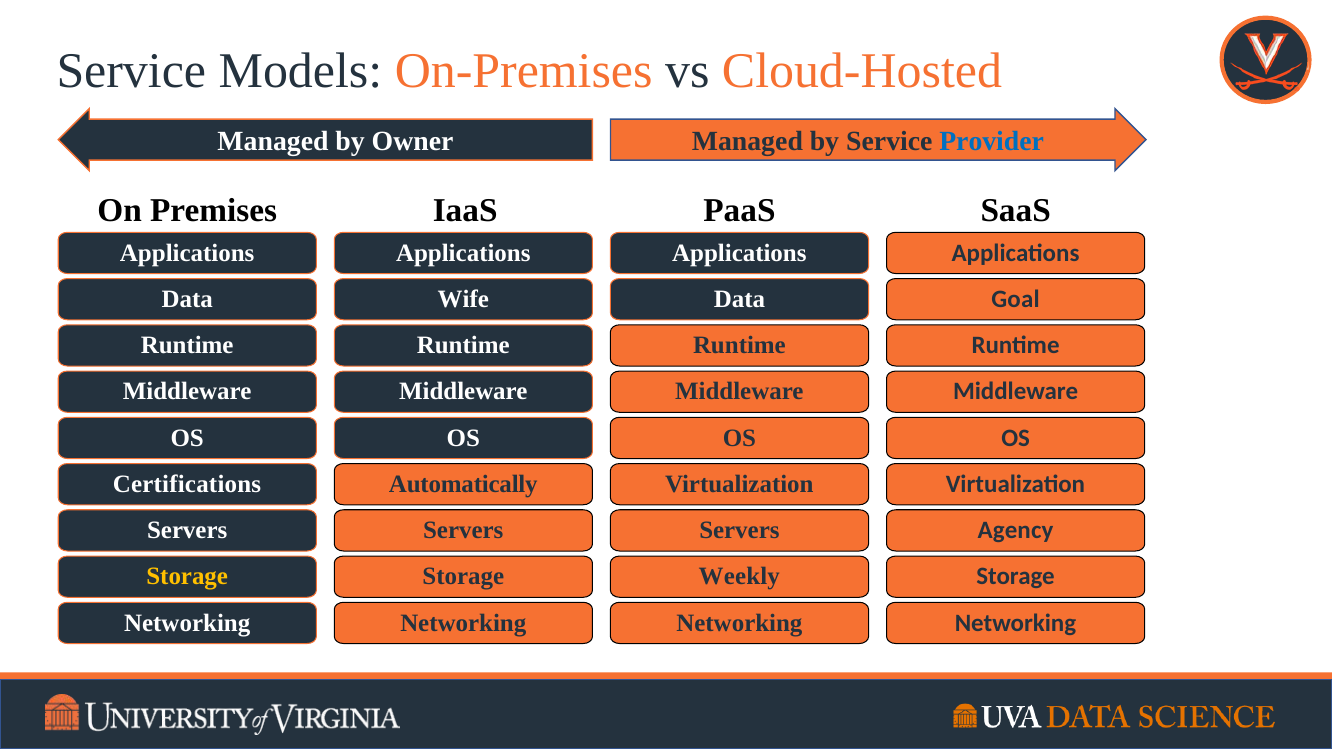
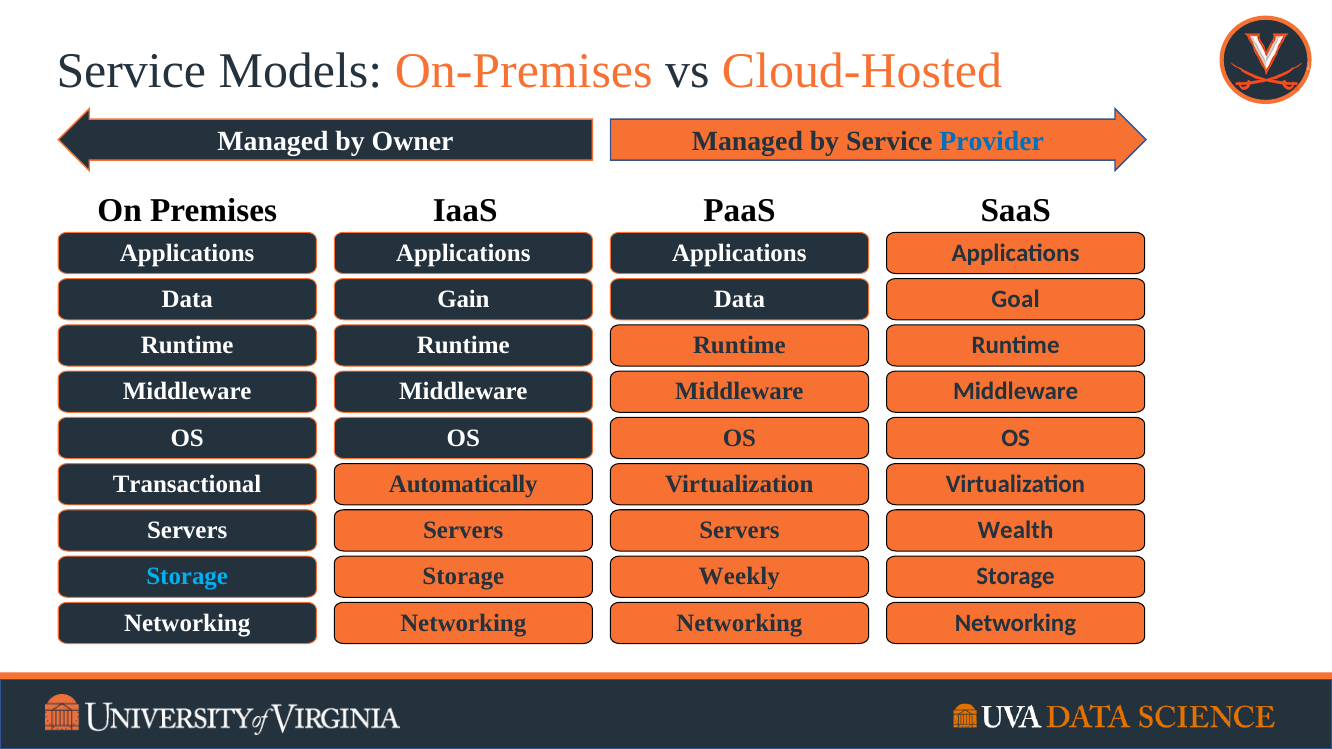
Wife: Wife -> Gain (463, 299)
Certifications: Certifications -> Transactional (187, 484)
Agency: Agency -> Wealth (1016, 530)
Storage colour: yellow -> light blue (187, 577)
